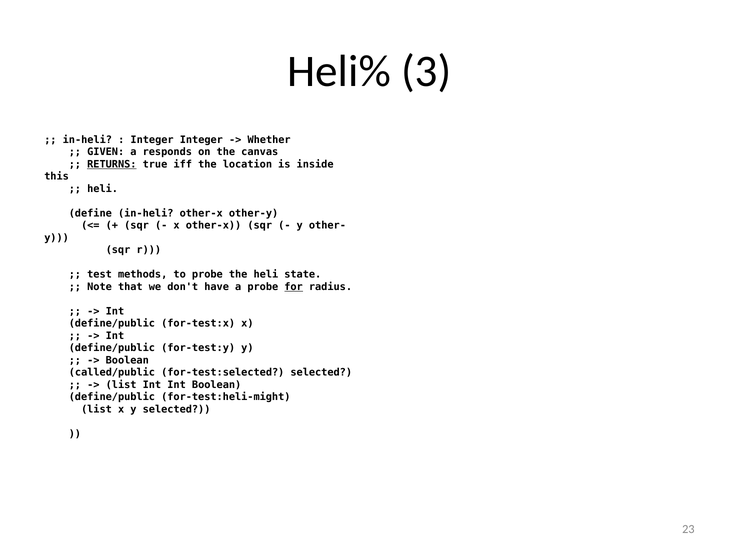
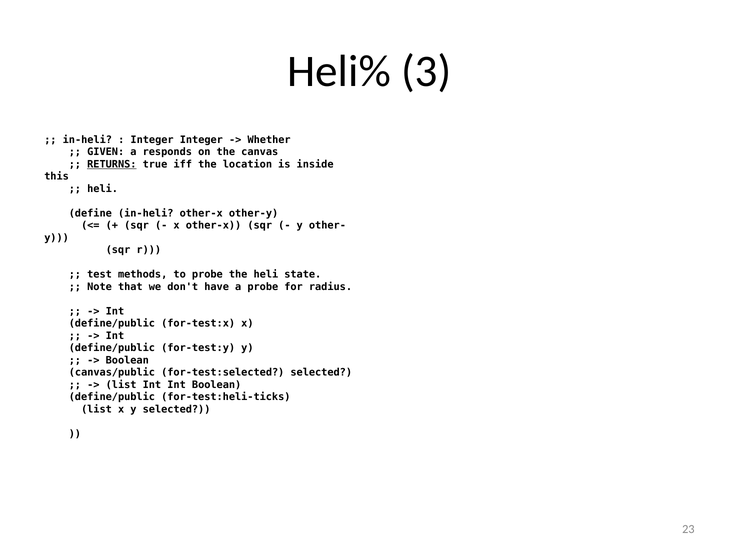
for underline: present -> none (294, 287)
called/public: called/public -> canvas/public (112, 373)
for-test:heli-might: for-test:heli-might -> for-test:heli-ticks (226, 397)
